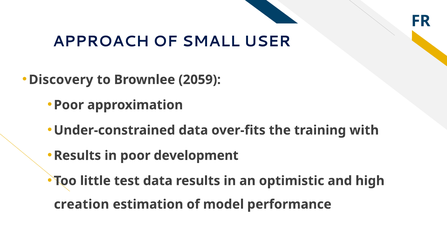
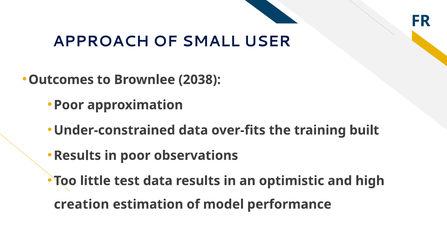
Discovery: Discovery -> Outcomes (61, 80)
2059: 2059 -> 2038 (200, 80)
with: with -> built (364, 130)
development: development -> observations (196, 155)
